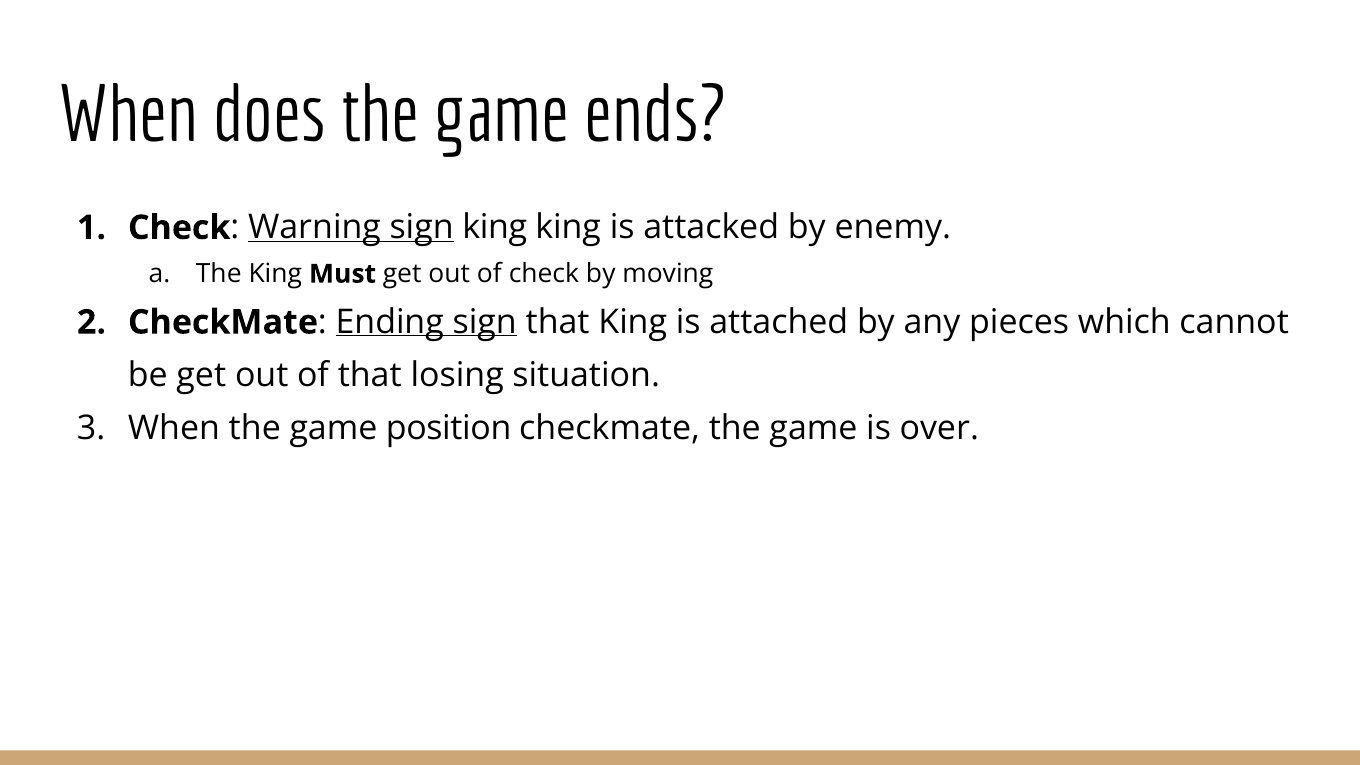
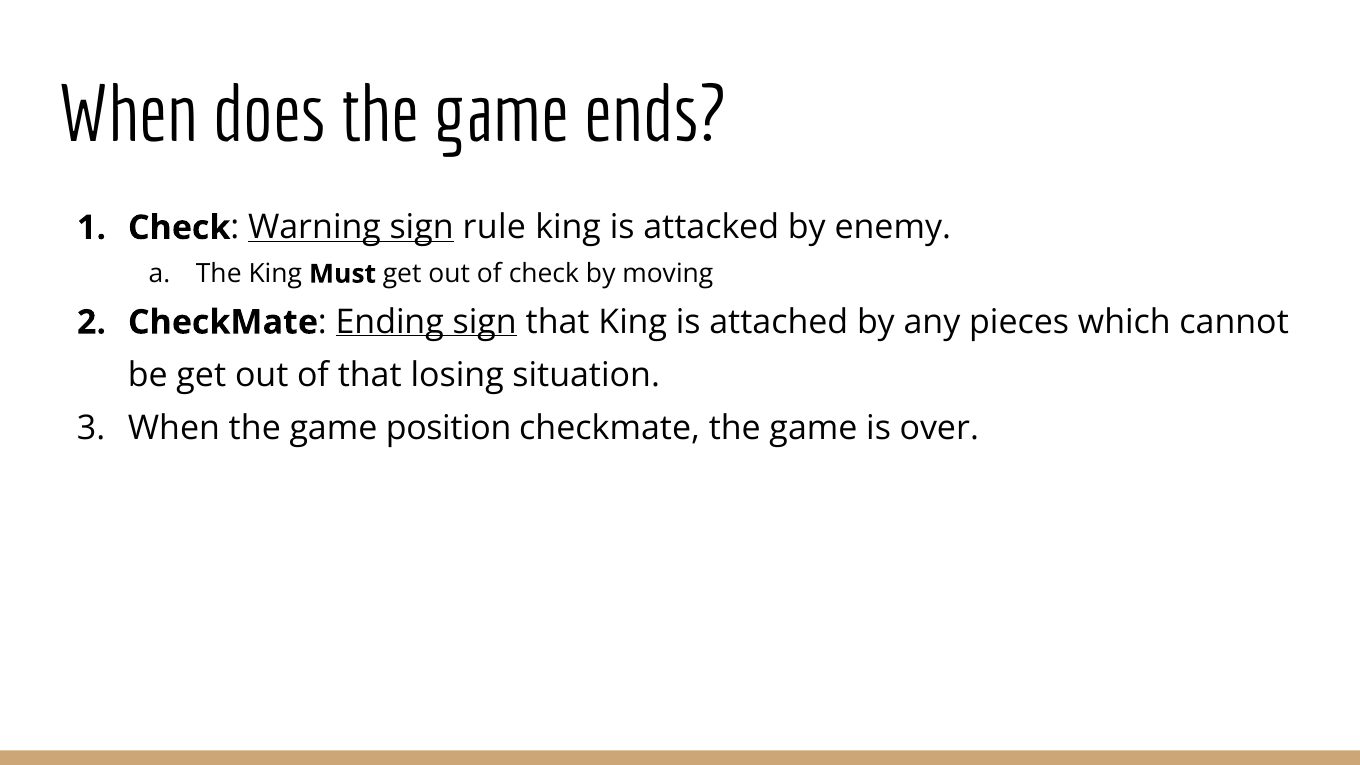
sign king: king -> rule (494, 228)
